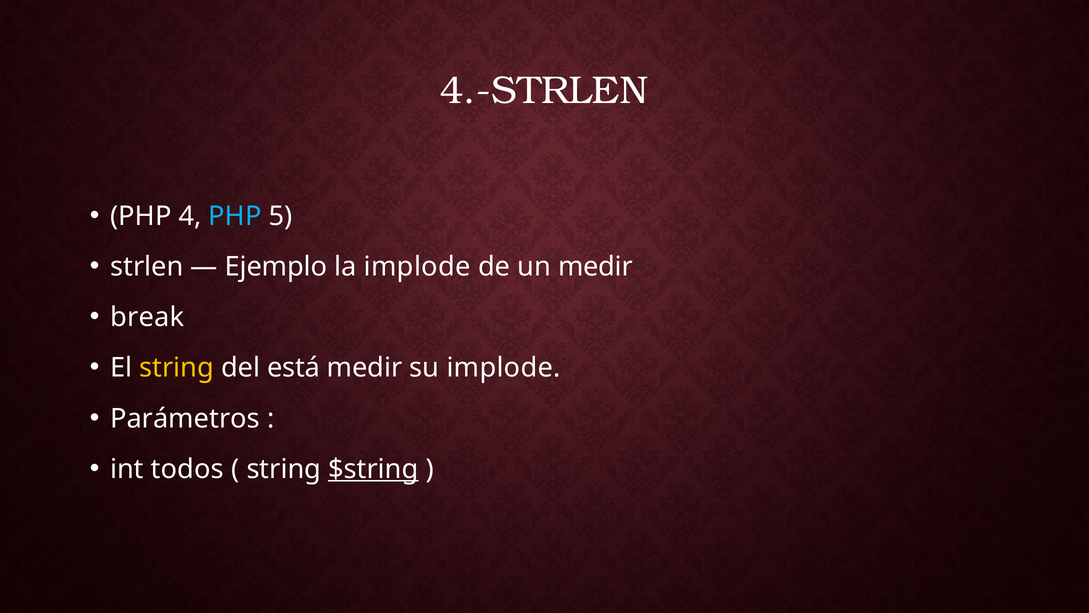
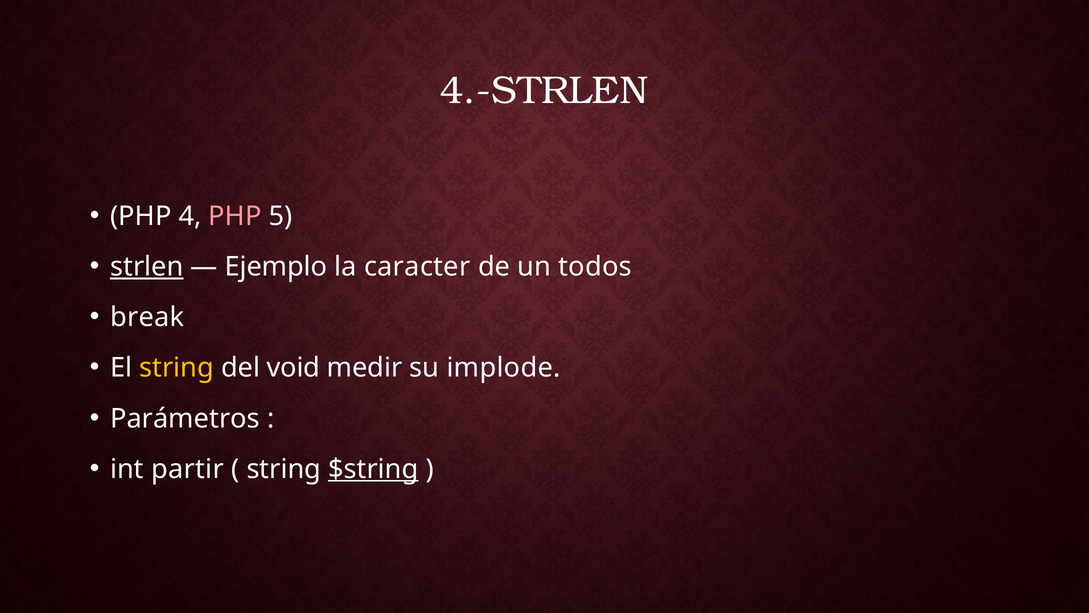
PHP colour: light blue -> pink (235, 216)
strlen underline: none -> present (147, 267)
la implode: implode -> caracter (417, 267)
un medir: medir -> todos (595, 267)
está: está -> void (294, 368)
todos: todos -> partir (187, 469)
